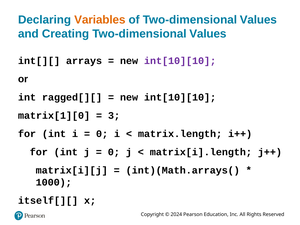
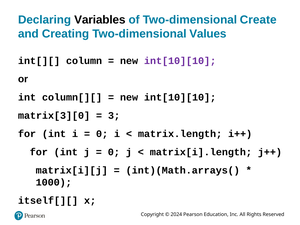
Variables colour: orange -> black (100, 20)
of Two-dimensional Values: Values -> Create (258, 20)
arrays: arrays -> column (84, 61)
ragged[][: ragged[][ -> column[][ (72, 97)
matrix[1][0: matrix[1][0 -> matrix[3][0 (54, 115)
